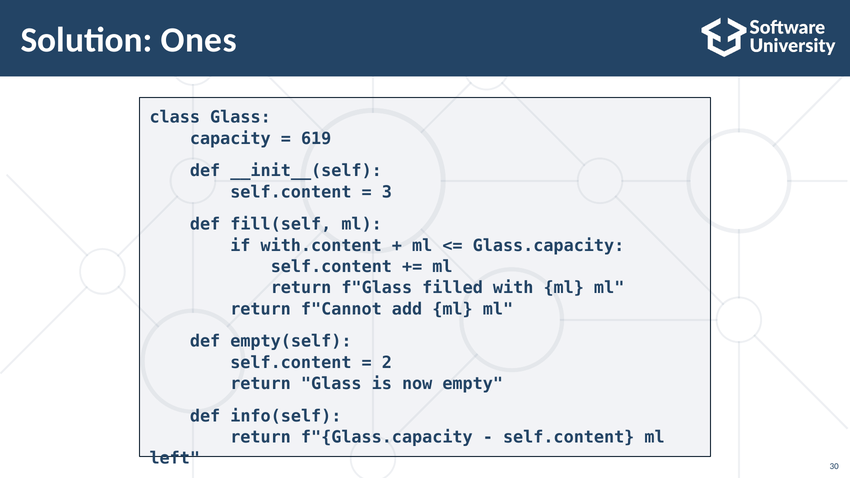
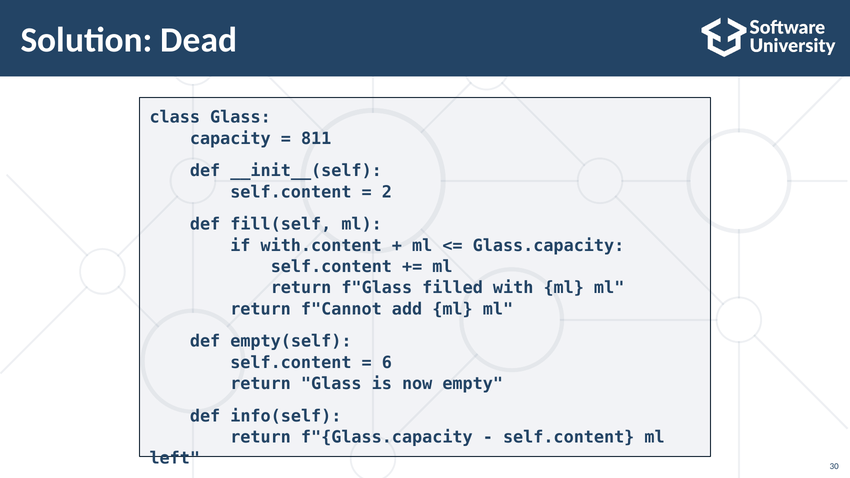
Ones: Ones -> Dead (199, 40)
619: 619 -> 811 (316, 139)
3: 3 -> 2 (387, 192)
2: 2 -> 6 (387, 363)
